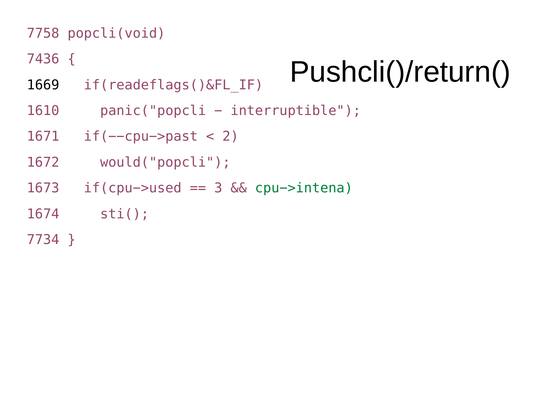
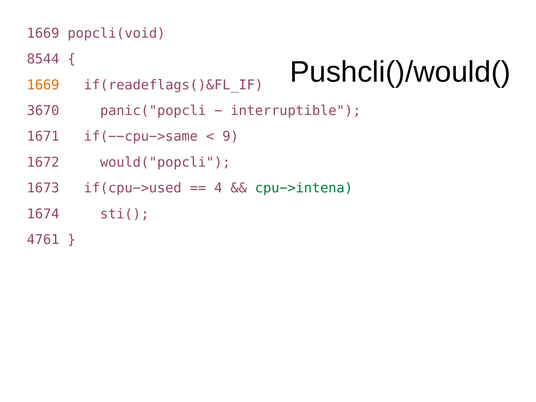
7758: 7758 -> 1669 (43, 33)
7436: 7436 -> 8544 (43, 59)
Pushcli()/return(: Pushcli()/return( -> Pushcli()/would( (400, 72)
1669 colour: black -> orange (43, 85)
1610: 1610 -> 3670 (43, 111)
if(−−cpu−>past: if(−−cpu−>past -> if(−−cpu−>same (141, 137)
2: 2 -> 9 (231, 137)
3: 3 -> 4 (218, 188)
7734: 7734 -> 4761 (43, 240)
